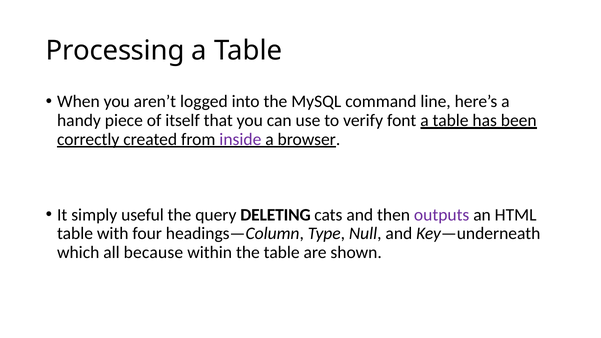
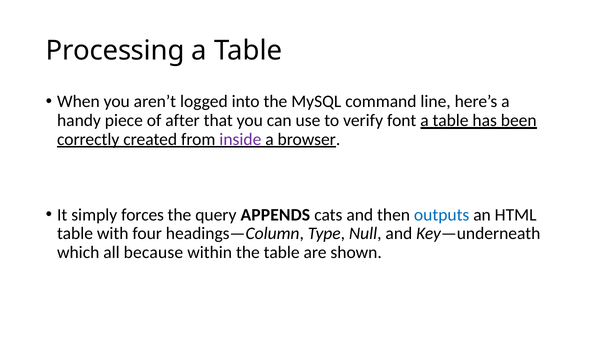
itself: itself -> after (183, 120)
useful: useful -> forces (143, 215)
DELETING: DELETING -> APPENDS (275, 215)
outputs colour: purple -> blue (442, 215)
